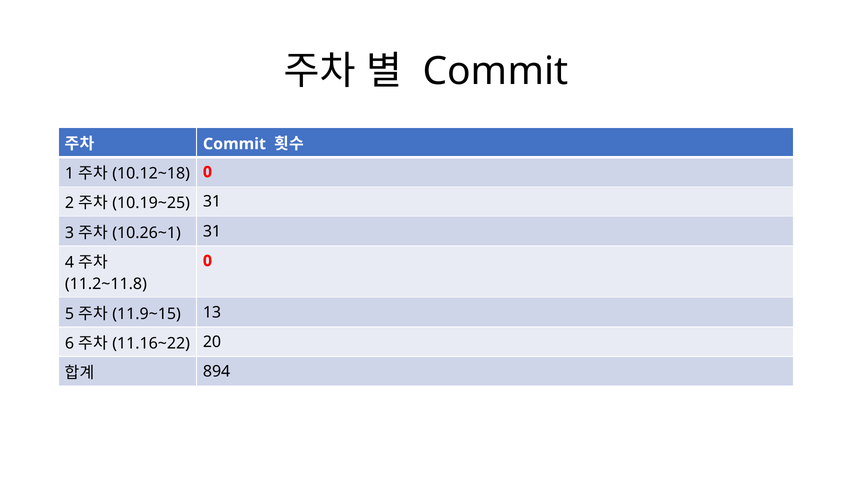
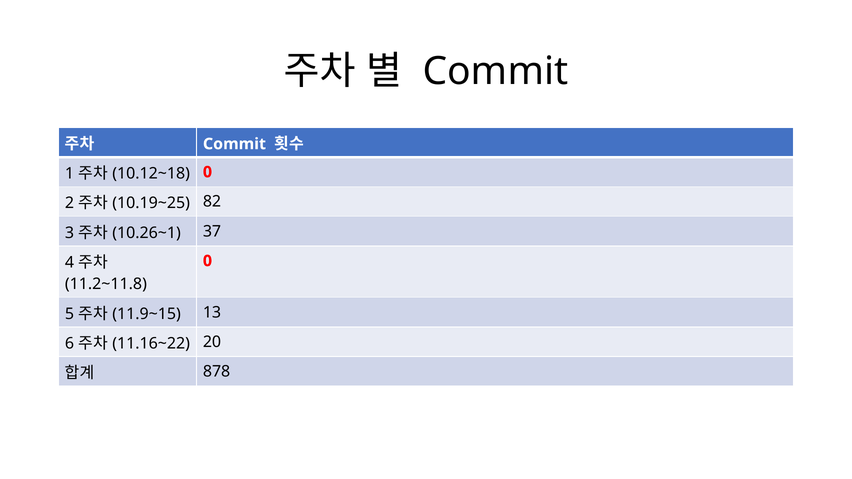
31: 31 -> 82 (212, 202)
31: 31 -> 37 (212, 231)
894: 894 -> 878 (217, 372)
